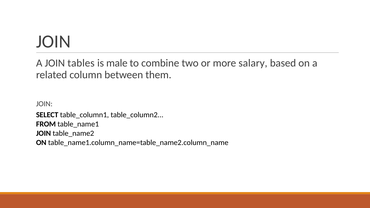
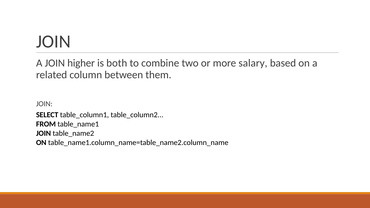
tables: tables -> higher (81, 63)
male: male -> both (117, 63)
